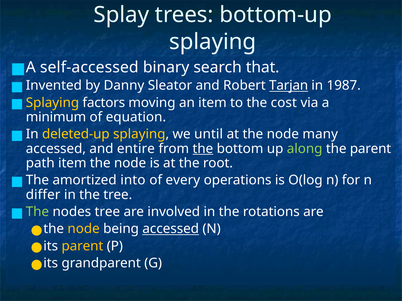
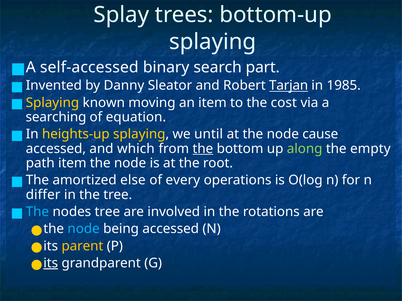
that: that -> part (263, 67)
1987: 1987 -> 1985 (344, 86)
factors: factors -> known (104, 103)
minimum: minimum -> searching (56, 117)
deleted-up: deleted-up -> heights-up (76, 134)
many: many -> cause (320, 134)
entire: entire -> which (136, 149)
the parent: parent -> empty (370, 149)
into: into -> else (133, 180)
The colour: light green -> light blue (37, 212)
node colour: yellow -> light blue (84, 229)
accessed underline: present -> none (171, 229)
its underline: none -> present (51, 264)
